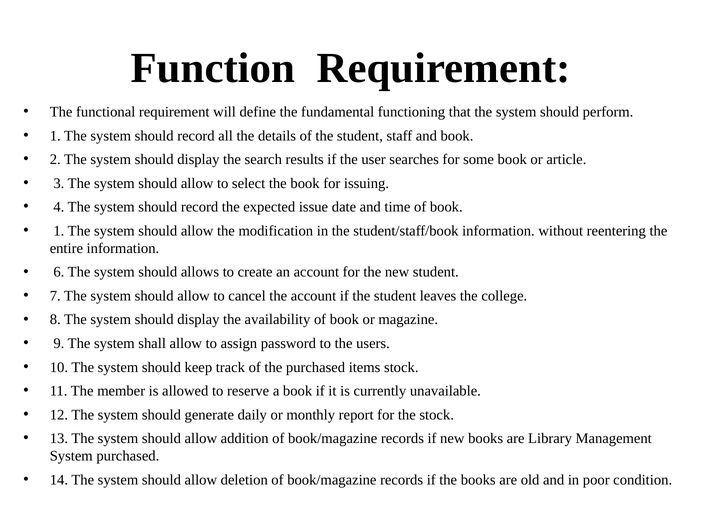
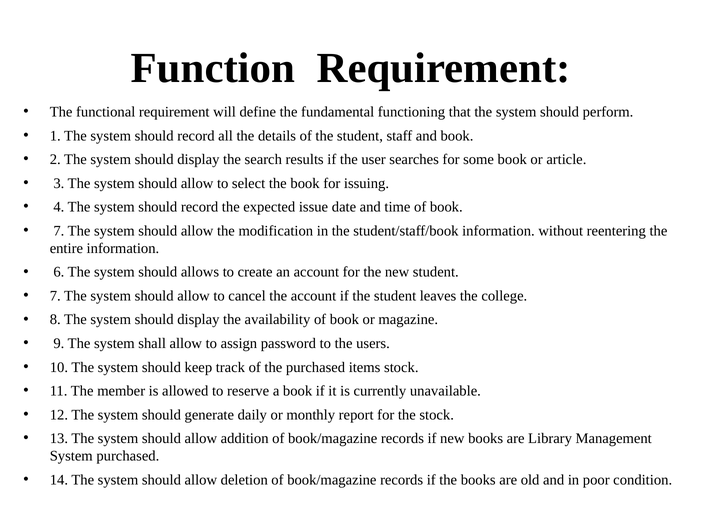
1: 1 -> 7 (59, 231)
